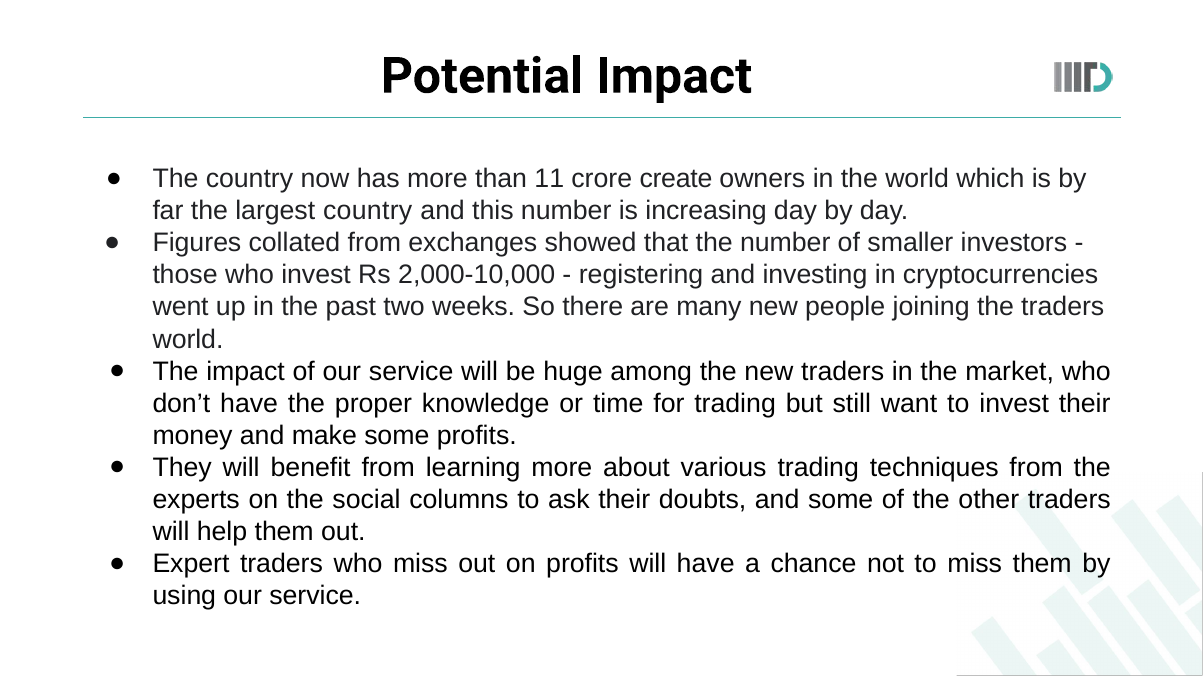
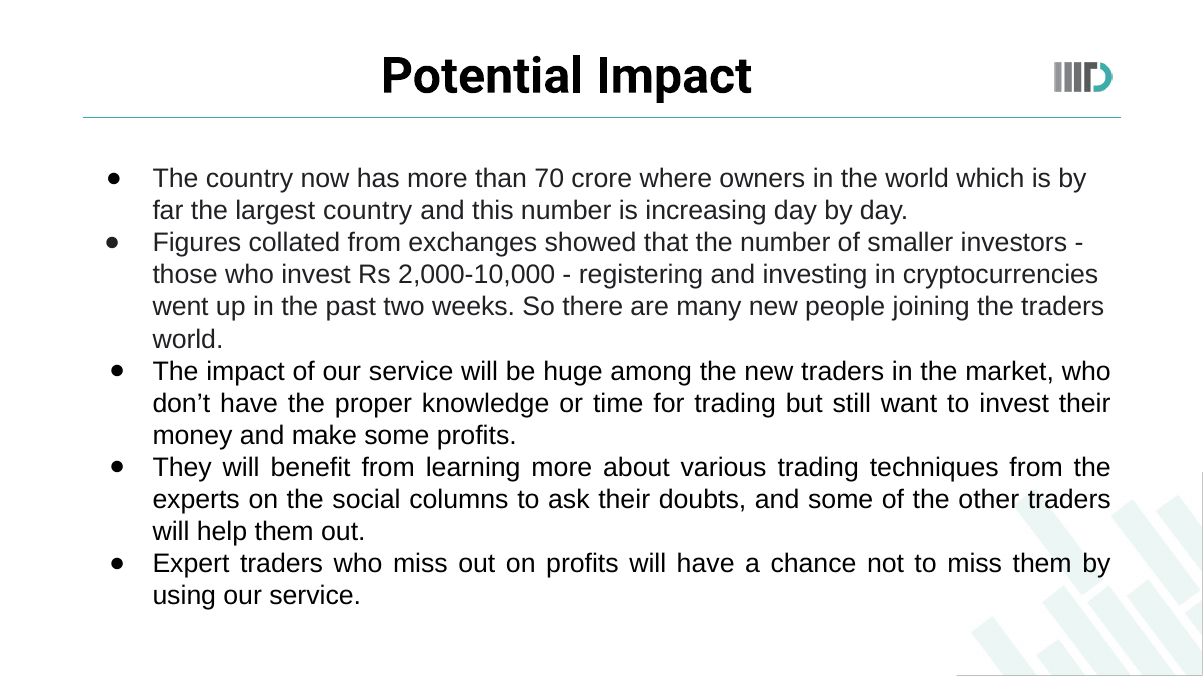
11: 11 -> 70 (549, 179)
create: create -> where (676, 179)
